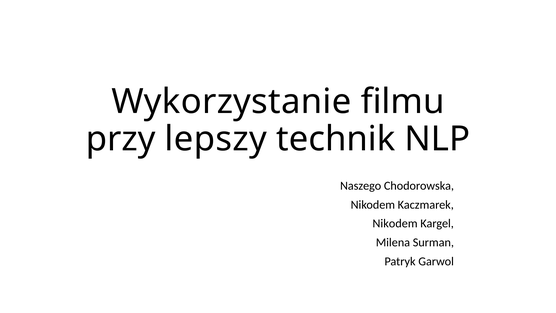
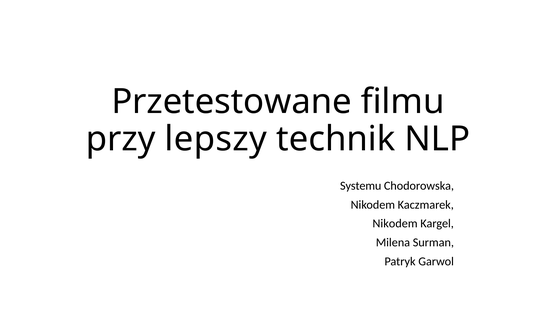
Wykorzystanie: Wykorzystanie -> Przetestowane (232, 101)
Naszego: Naszego -> Systemu (361, 186)
